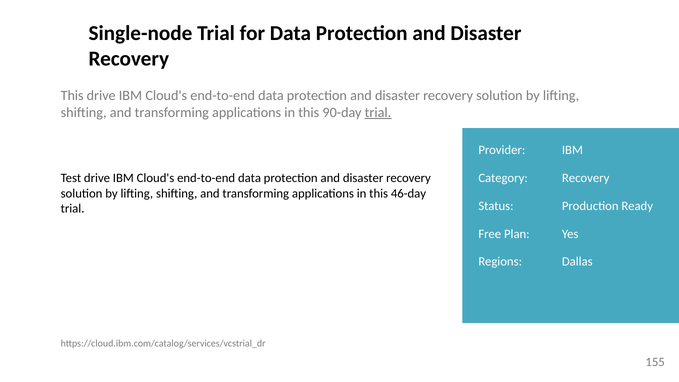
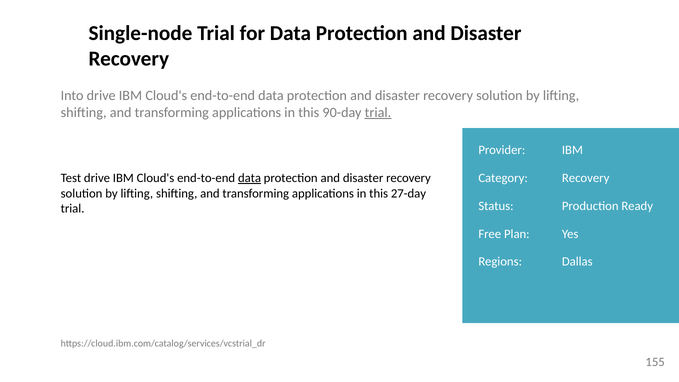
This: This -> Into (72, 96)
data underline: none -> present (250, 178)
46-day: 46-day -> 27-day (408, 193)
